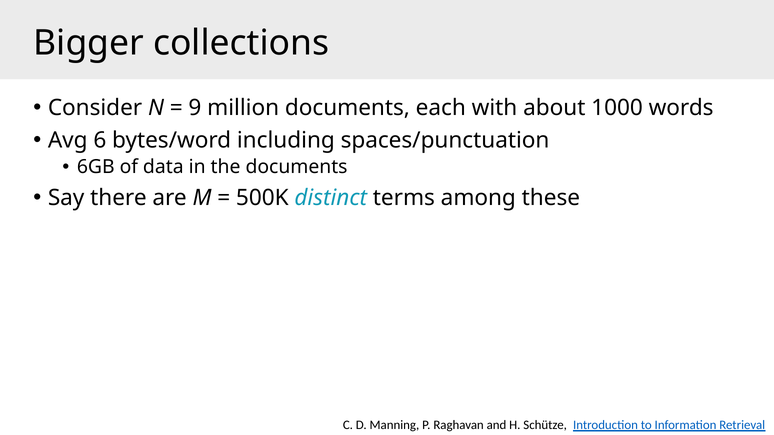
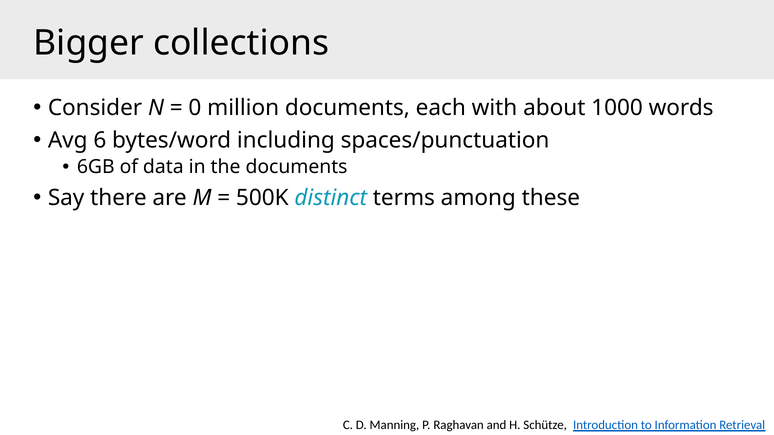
9: 9 -> 0 (195, 108)
